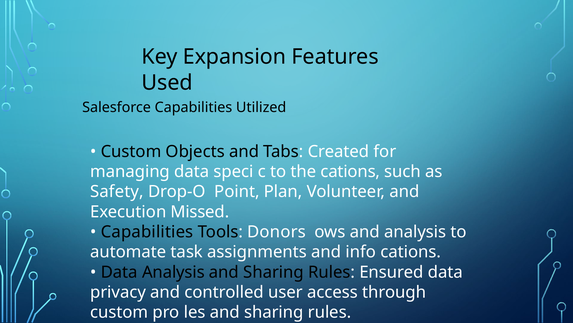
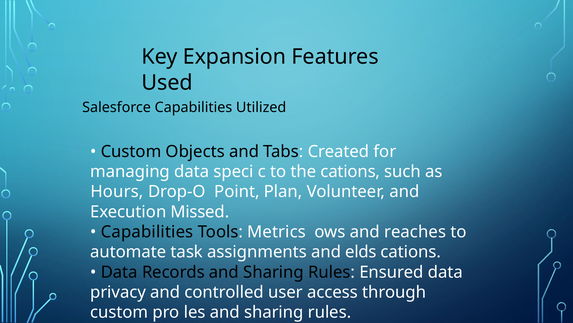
Safety: Safety -> Hours (117, 191)
Donors: Donors -> Metrics (277, 232)
and analysis: analysis -> reaches (415, 232)
info: info -> elds (361, 252)
Data Analysis: Analysis -> Records (173, 272)
